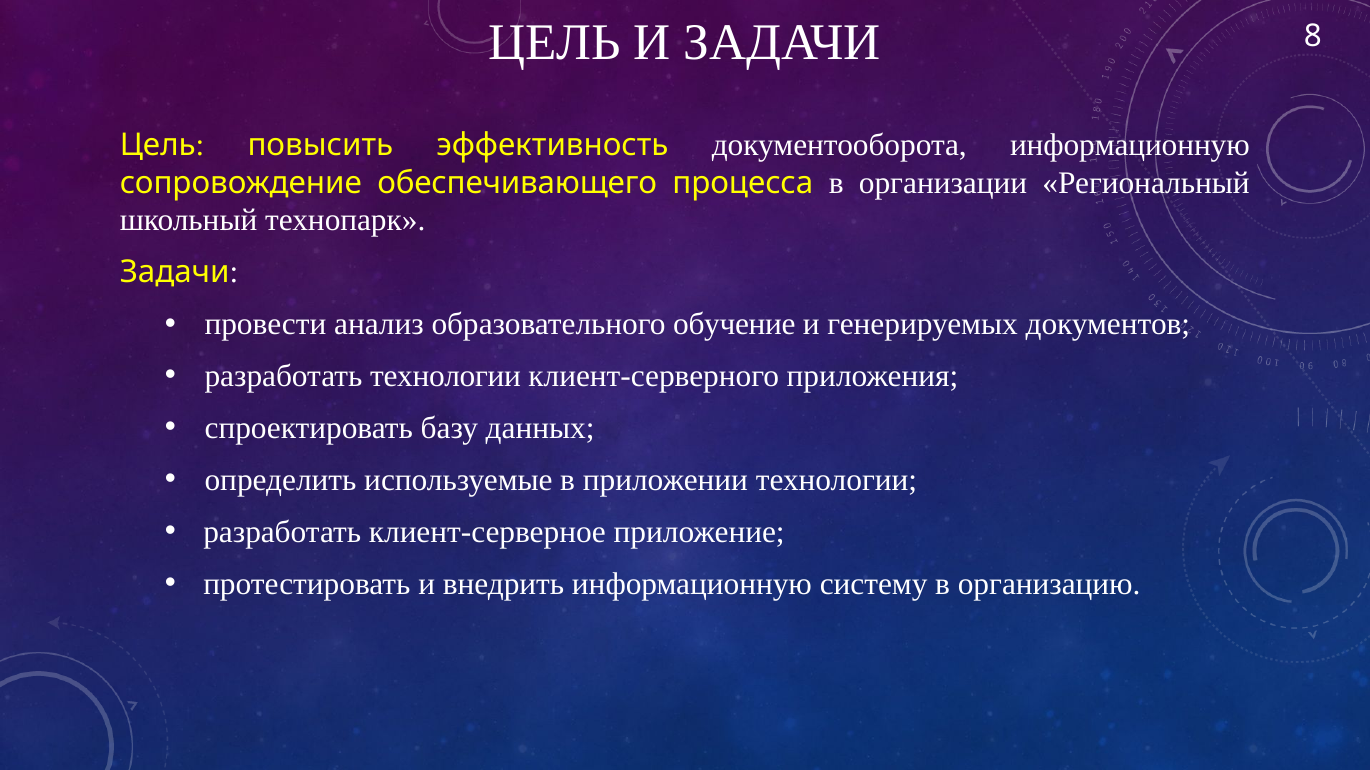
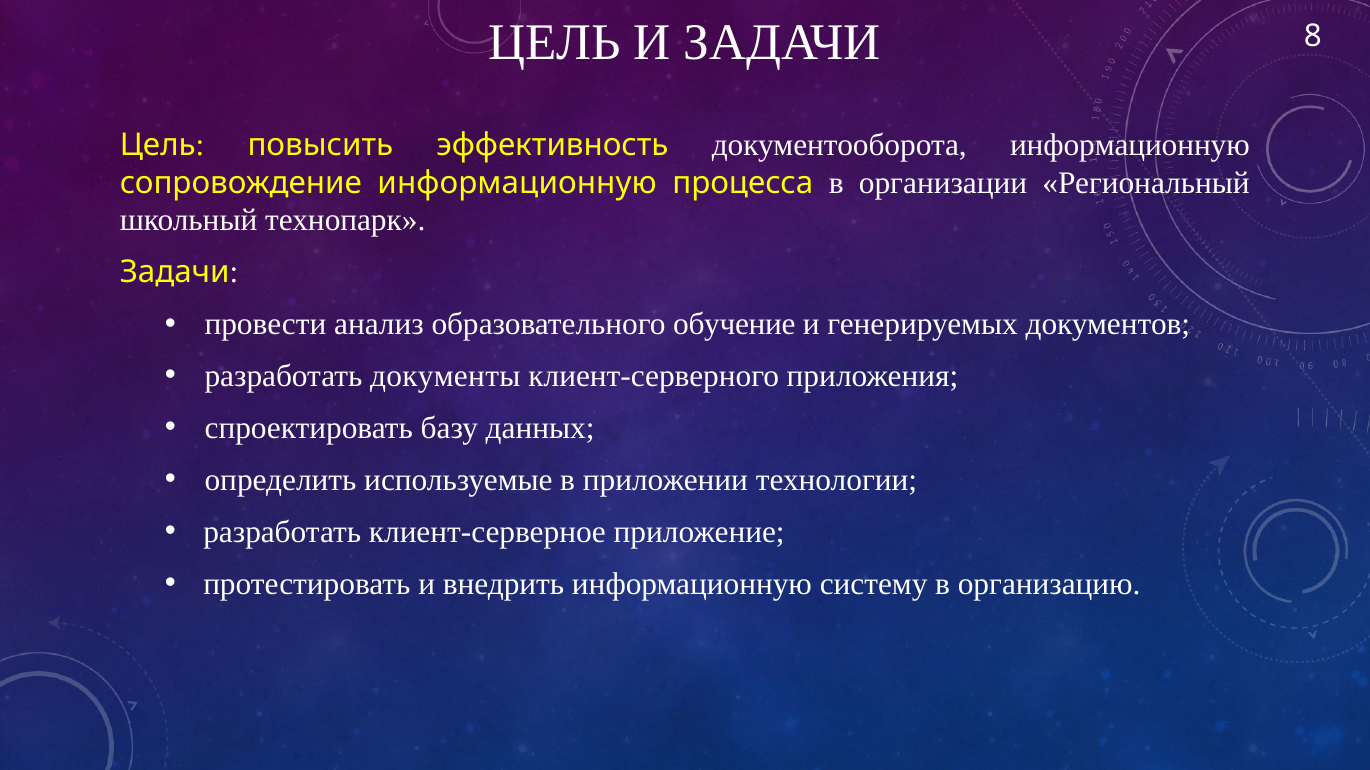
сопровождение обеспечивающего: обеспечивающего -> информационную (517, 183)
разработать технологии: технологии -> документы (445, 377)
